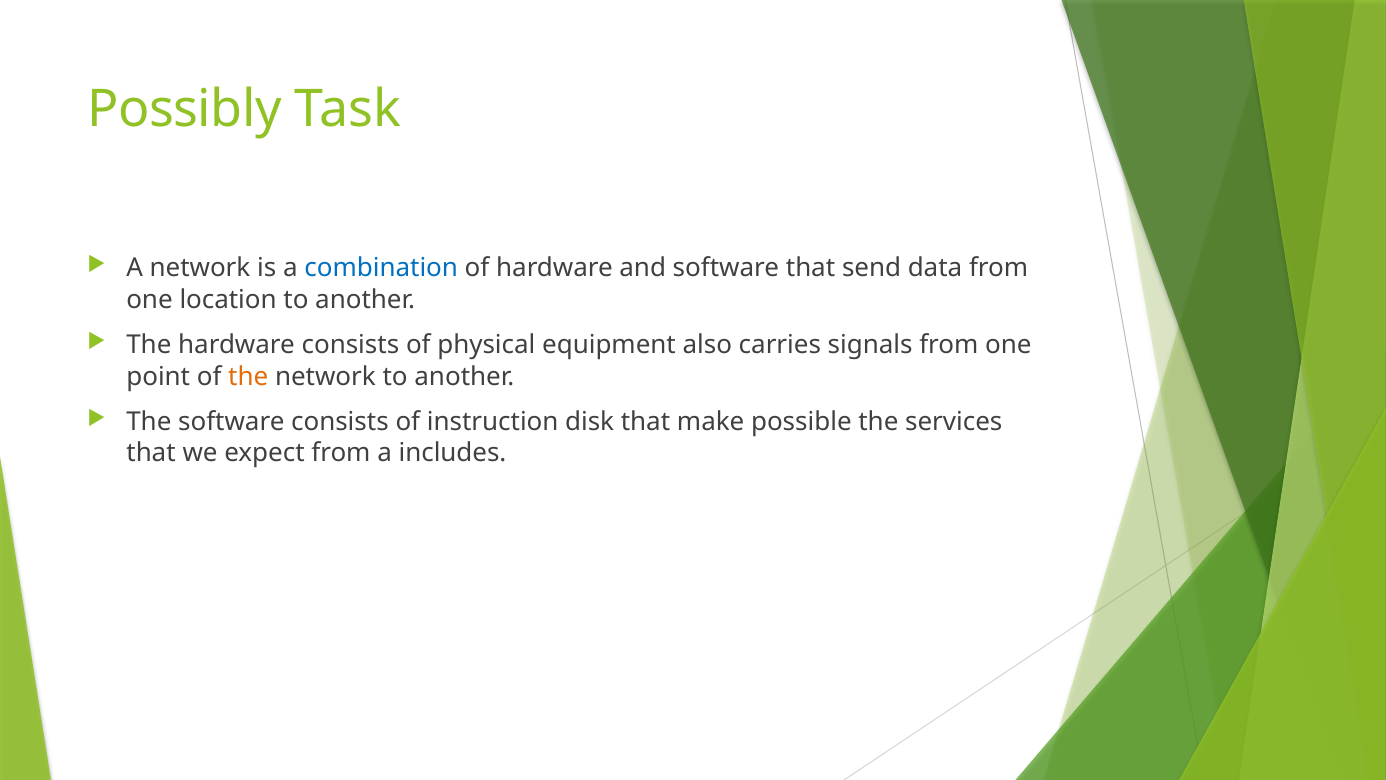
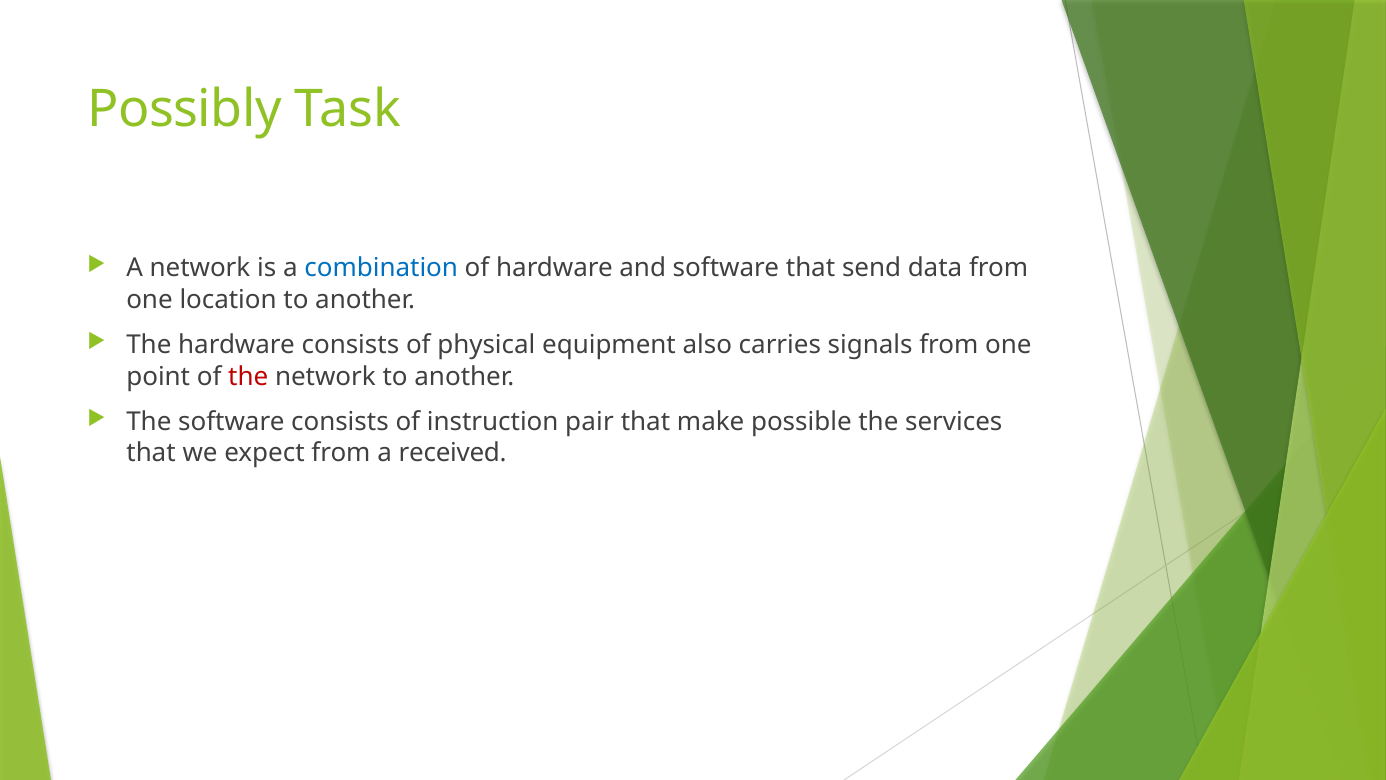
the colour: orange -> red (248, 376)
disk: disk -> pair (590, 422)
includes: includes -> received (453, 453)
